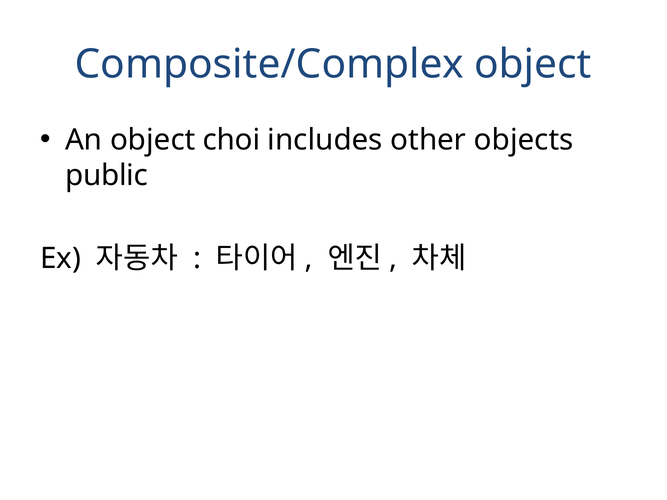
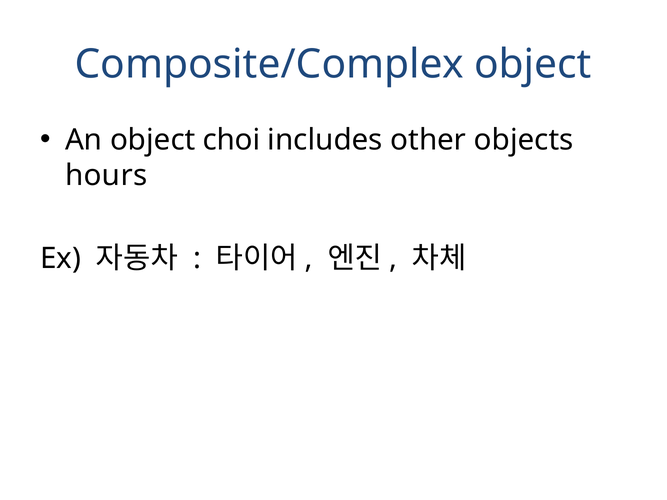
public: public -> hours (106, 176)
